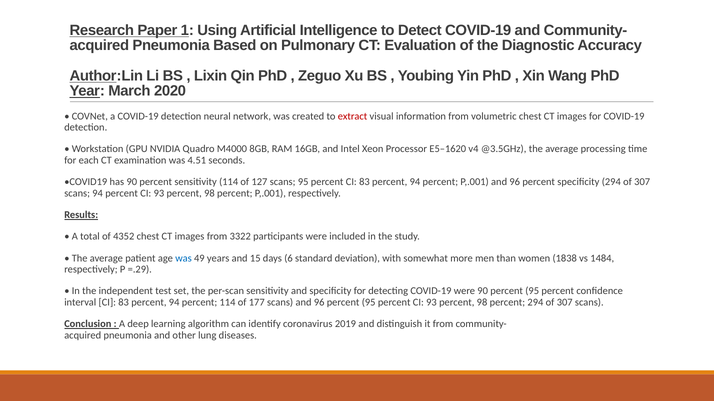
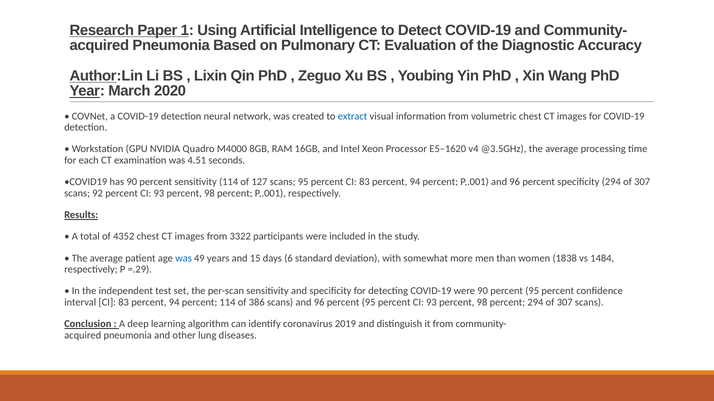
extract colour: red -> blue (353, 116)
scans 94: 94 -> 92 (98, 193)
177: 177 -> 386 (257, 303)
